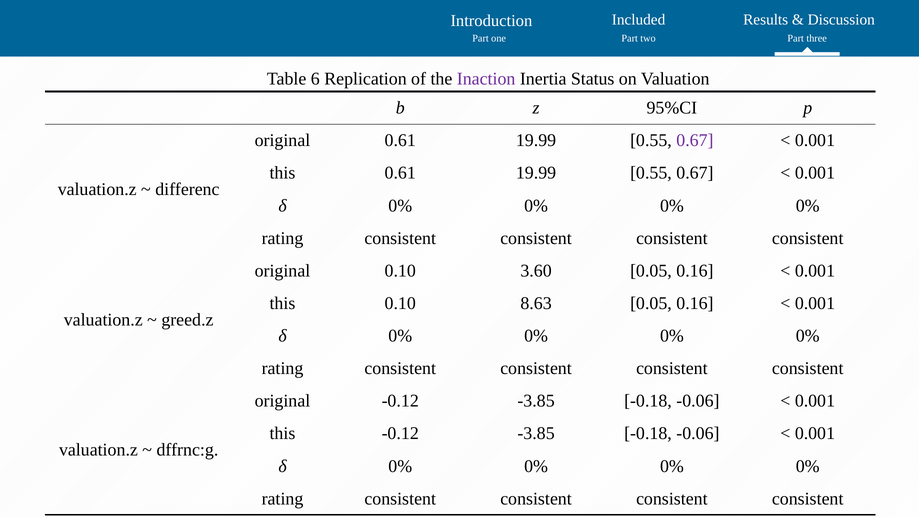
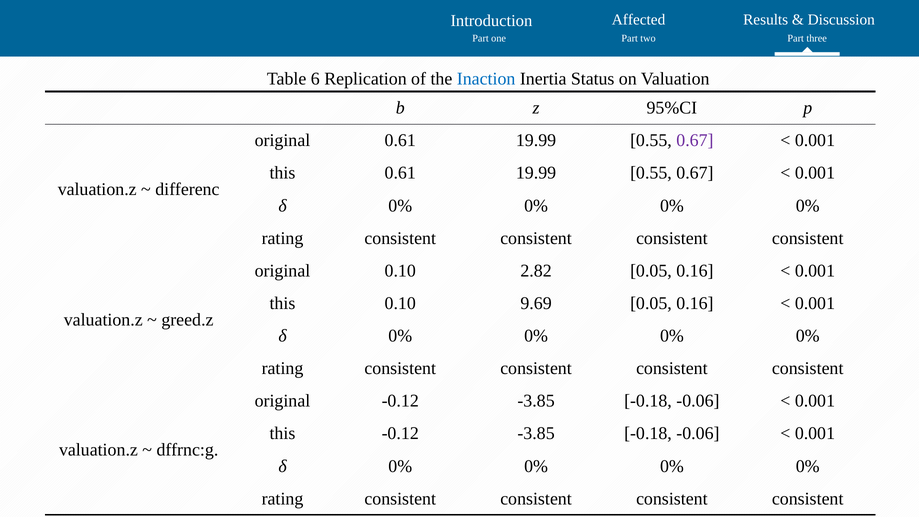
Included: Included -> Affected (639, 20)
Inaction colour: purple -> blue (486, 79)
3.60: 3.60 -> 2.82 (536, 271)
8.63: 8.63 -> 9.69 (536, 303)
